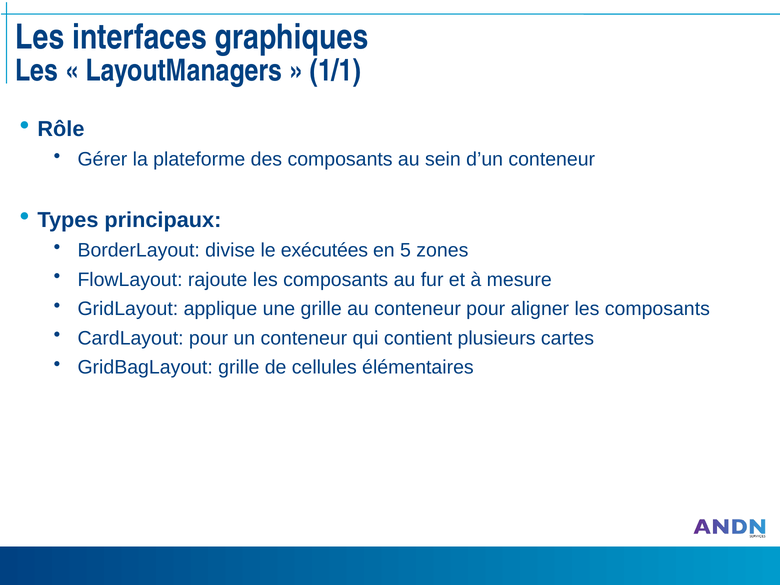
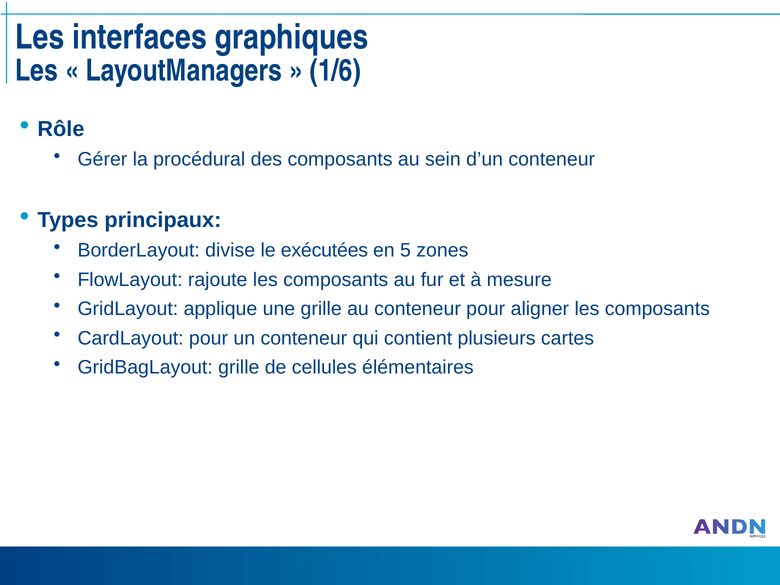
1/1: 1/1 -> 1/6 (335, 71)
plateforme: plateforme -> procédural (199, 159)
